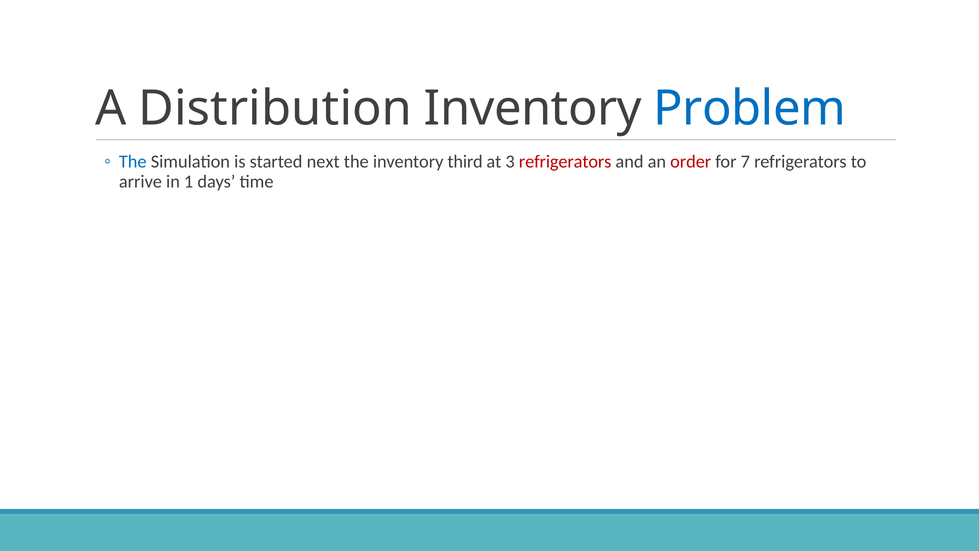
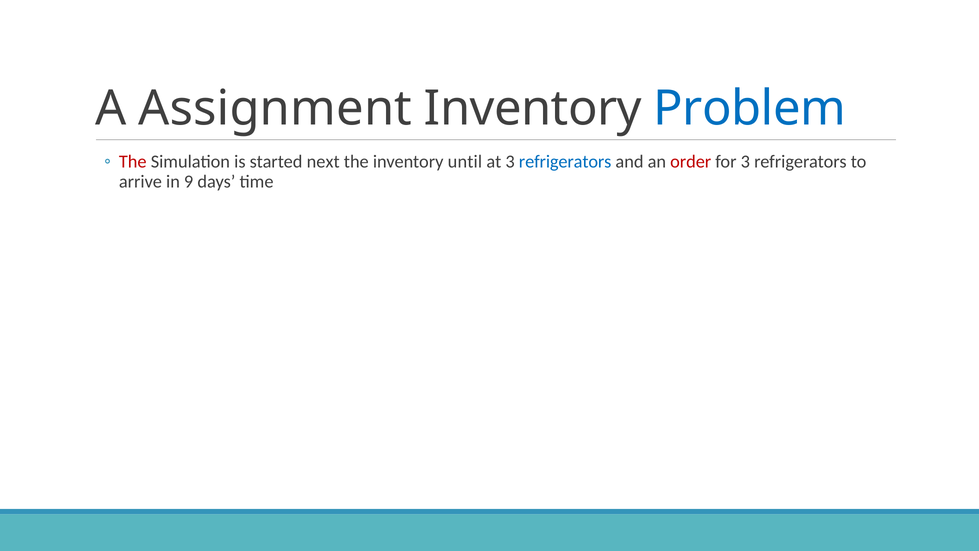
Distribution: Distribution -> Assignment (275, 108)
The colour: blue -> red (133, 162)
third: third -> until (465, 162)
refrigerators colour: red -> blue (565, 162)
for 7: 7 -> 3 (745, 162)
1: 1 -> 9 (189, 182)
